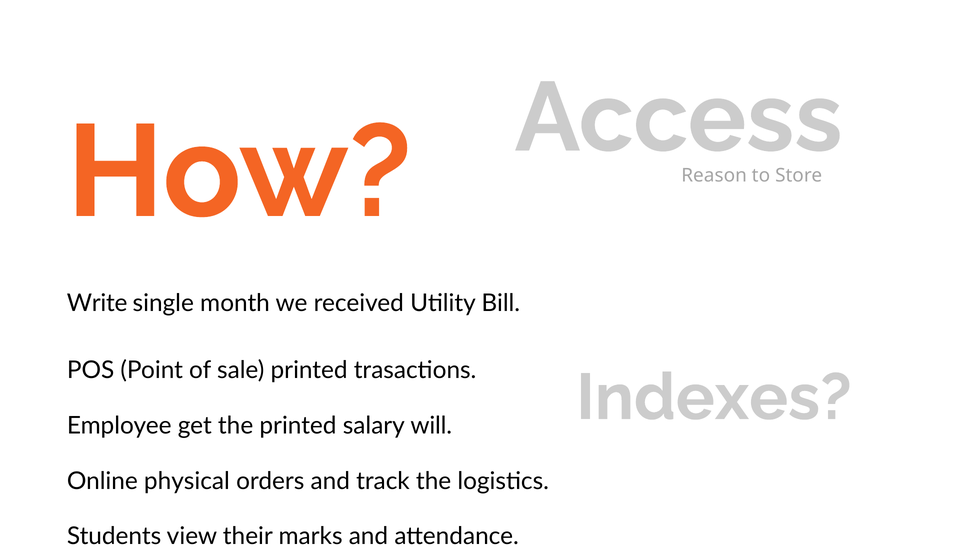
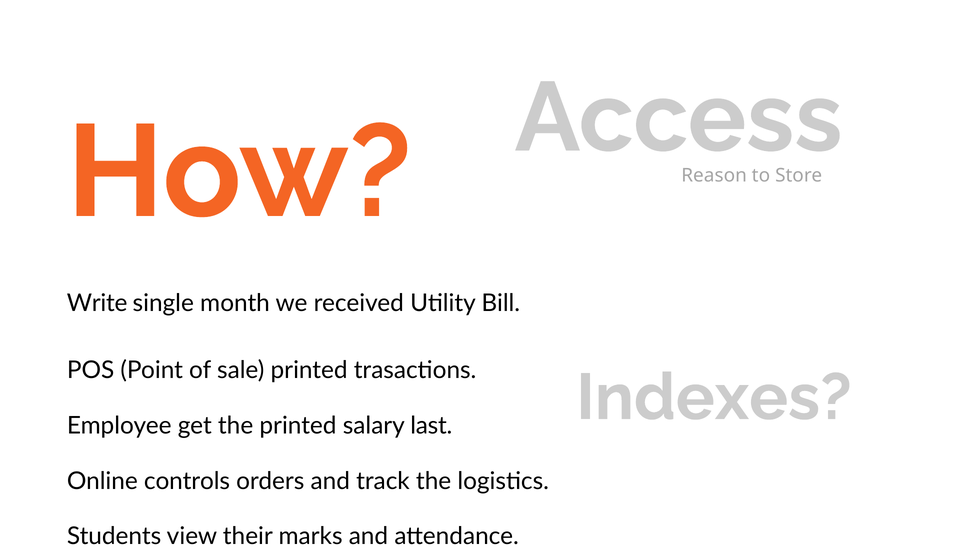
will: will -> last (431, 426)
physical: physical -> controls (187, 481)
